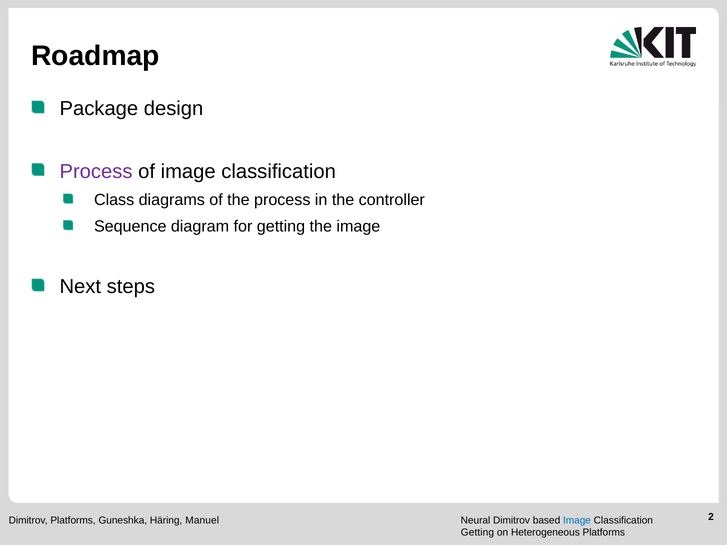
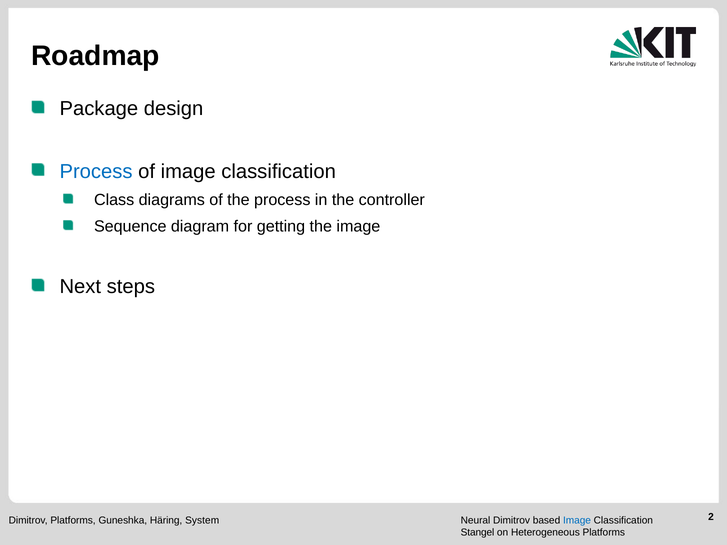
Process colour: purple -> blue (96, 171)
Manuel: Manuel -> System (202, 520)
Getting: Getting -> Stangel (478, 533)
